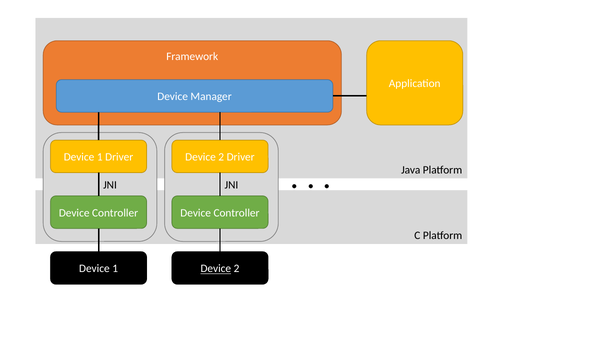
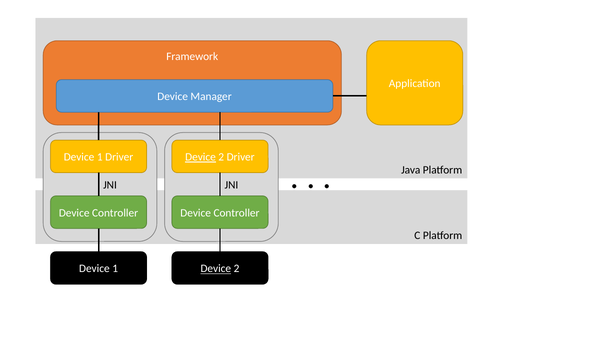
Device underline: none -> present (201, 157)
